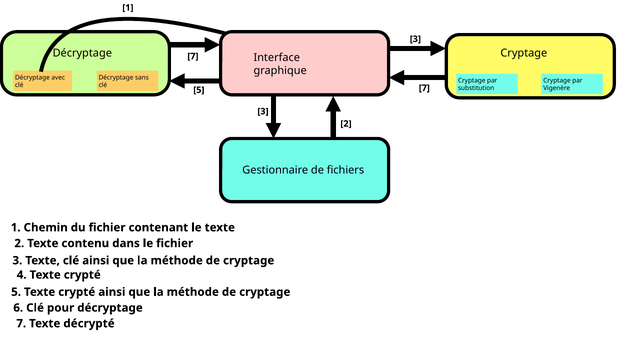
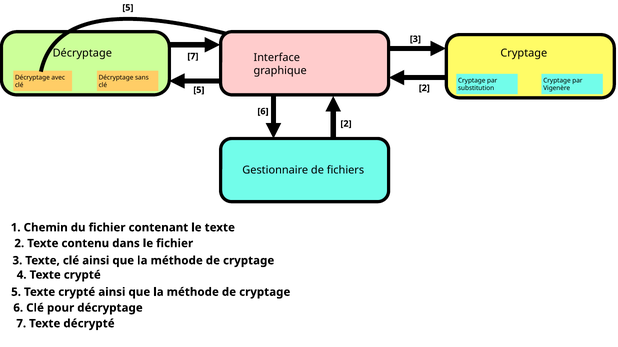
1: 1 -> 5 (128, 8)
clé 7: 7 -> 2 (424, 88)
3: 3 -> 6 (263, 112)
